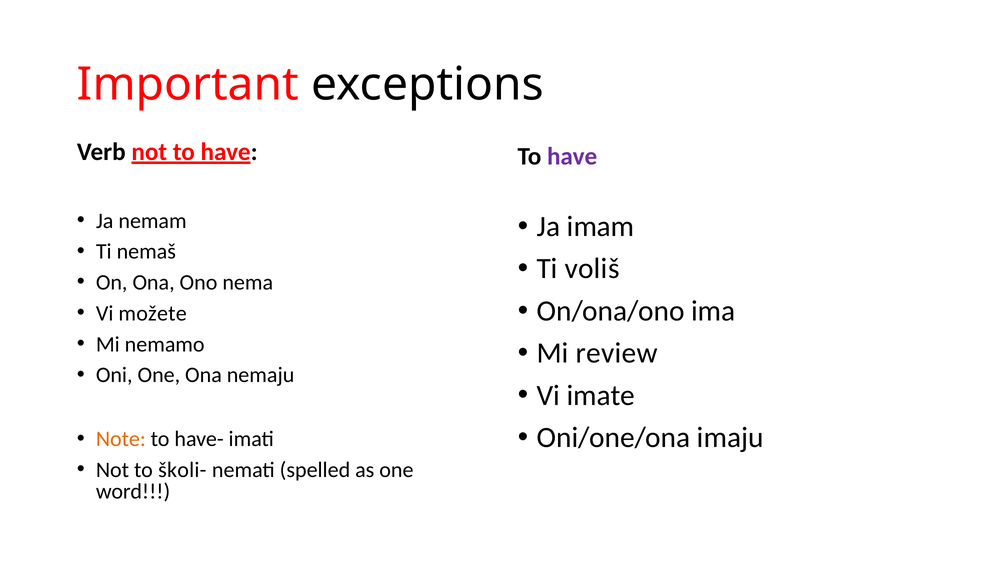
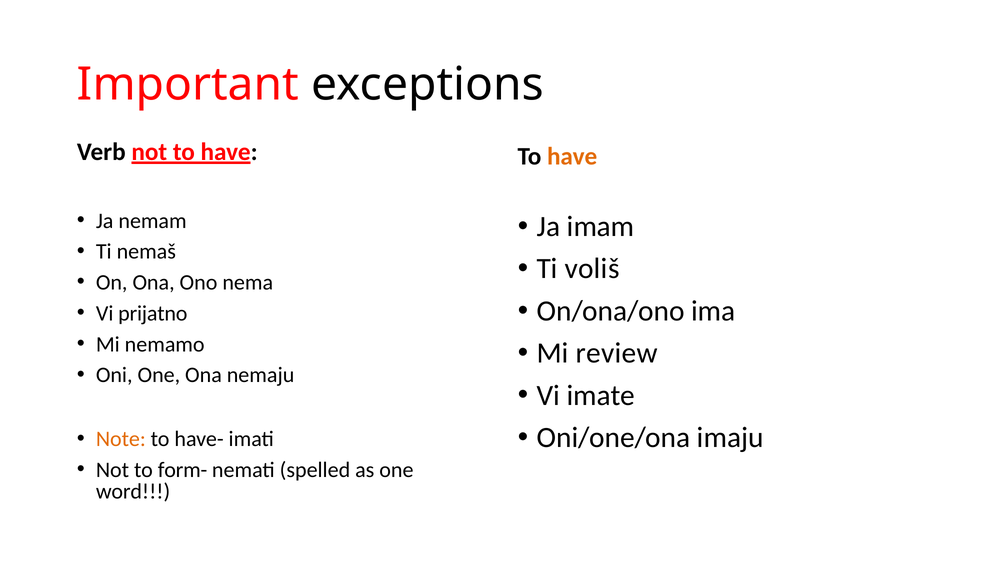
have colour: purple -> orange (572, 156)
možete: možete -> prijatno (153, 313)
školi-: školi- -> form- (183, 470)
